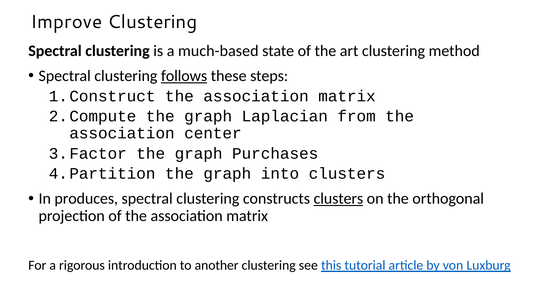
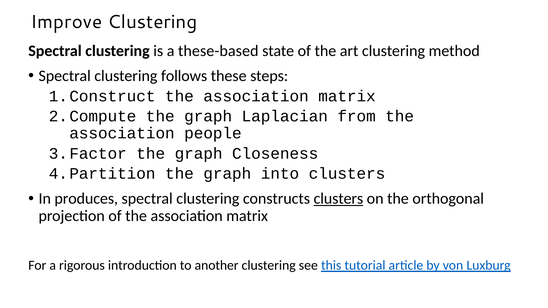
much-based: much-based -> these-based (218, 51)
follows underline: present -> none (184, 76)
center: center -> people (213, 133)
Purchases: Purchases -> Closeness (275, 154)
